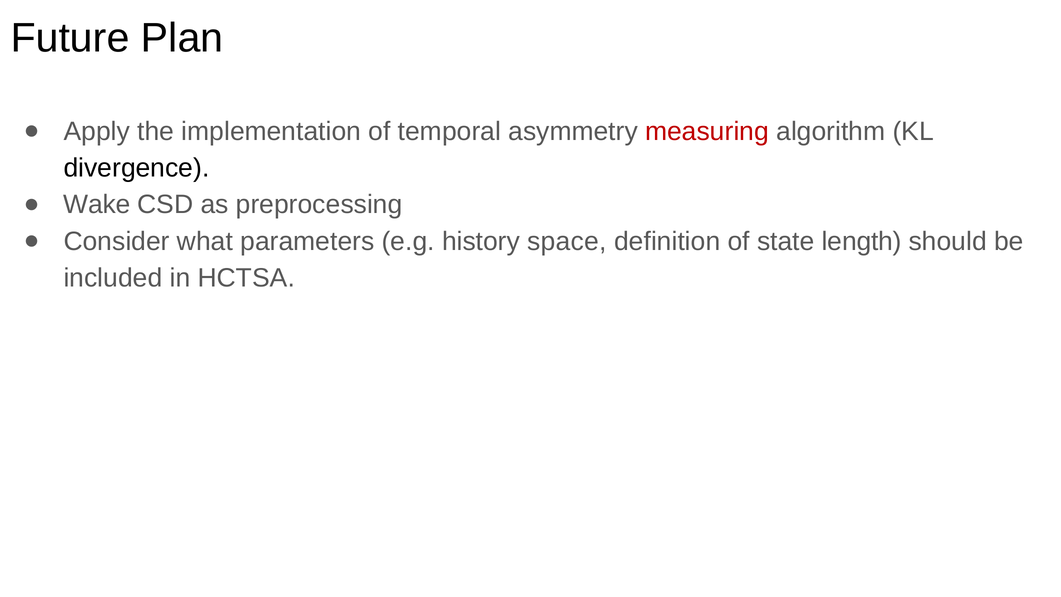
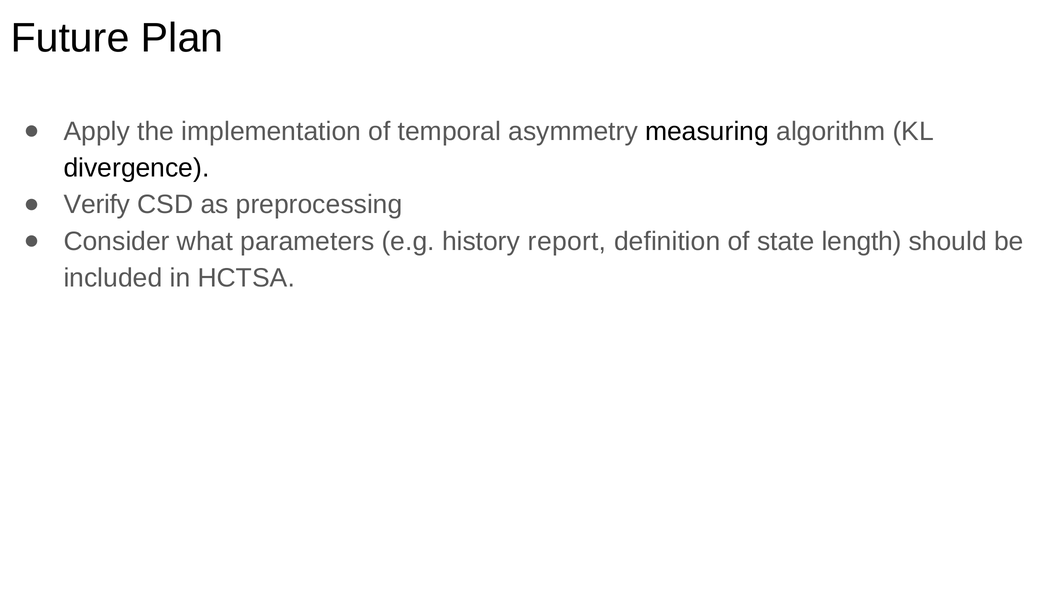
measuring colour: red -> black (707, 131)
Wake: Wake -> Verify (97, 205)
space: space -> report (567, 241)
